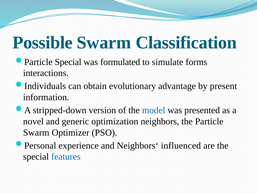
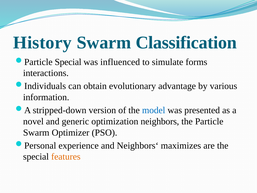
Possible: Possible -> History (42, 42)
formulated: formulated -> influenced (120, 62)
present: present -> various (224, 86)
influenced: influenced -> maximizes (181, 145)
features colour: blue -> orange (66, 156)
